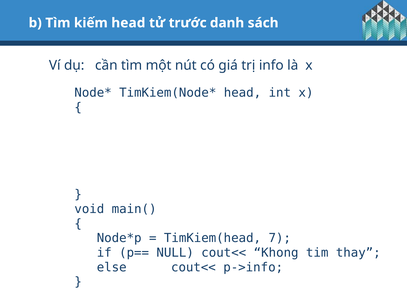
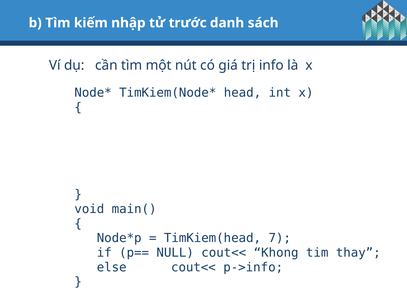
kiếm head: head -> nhập (128, 23)
